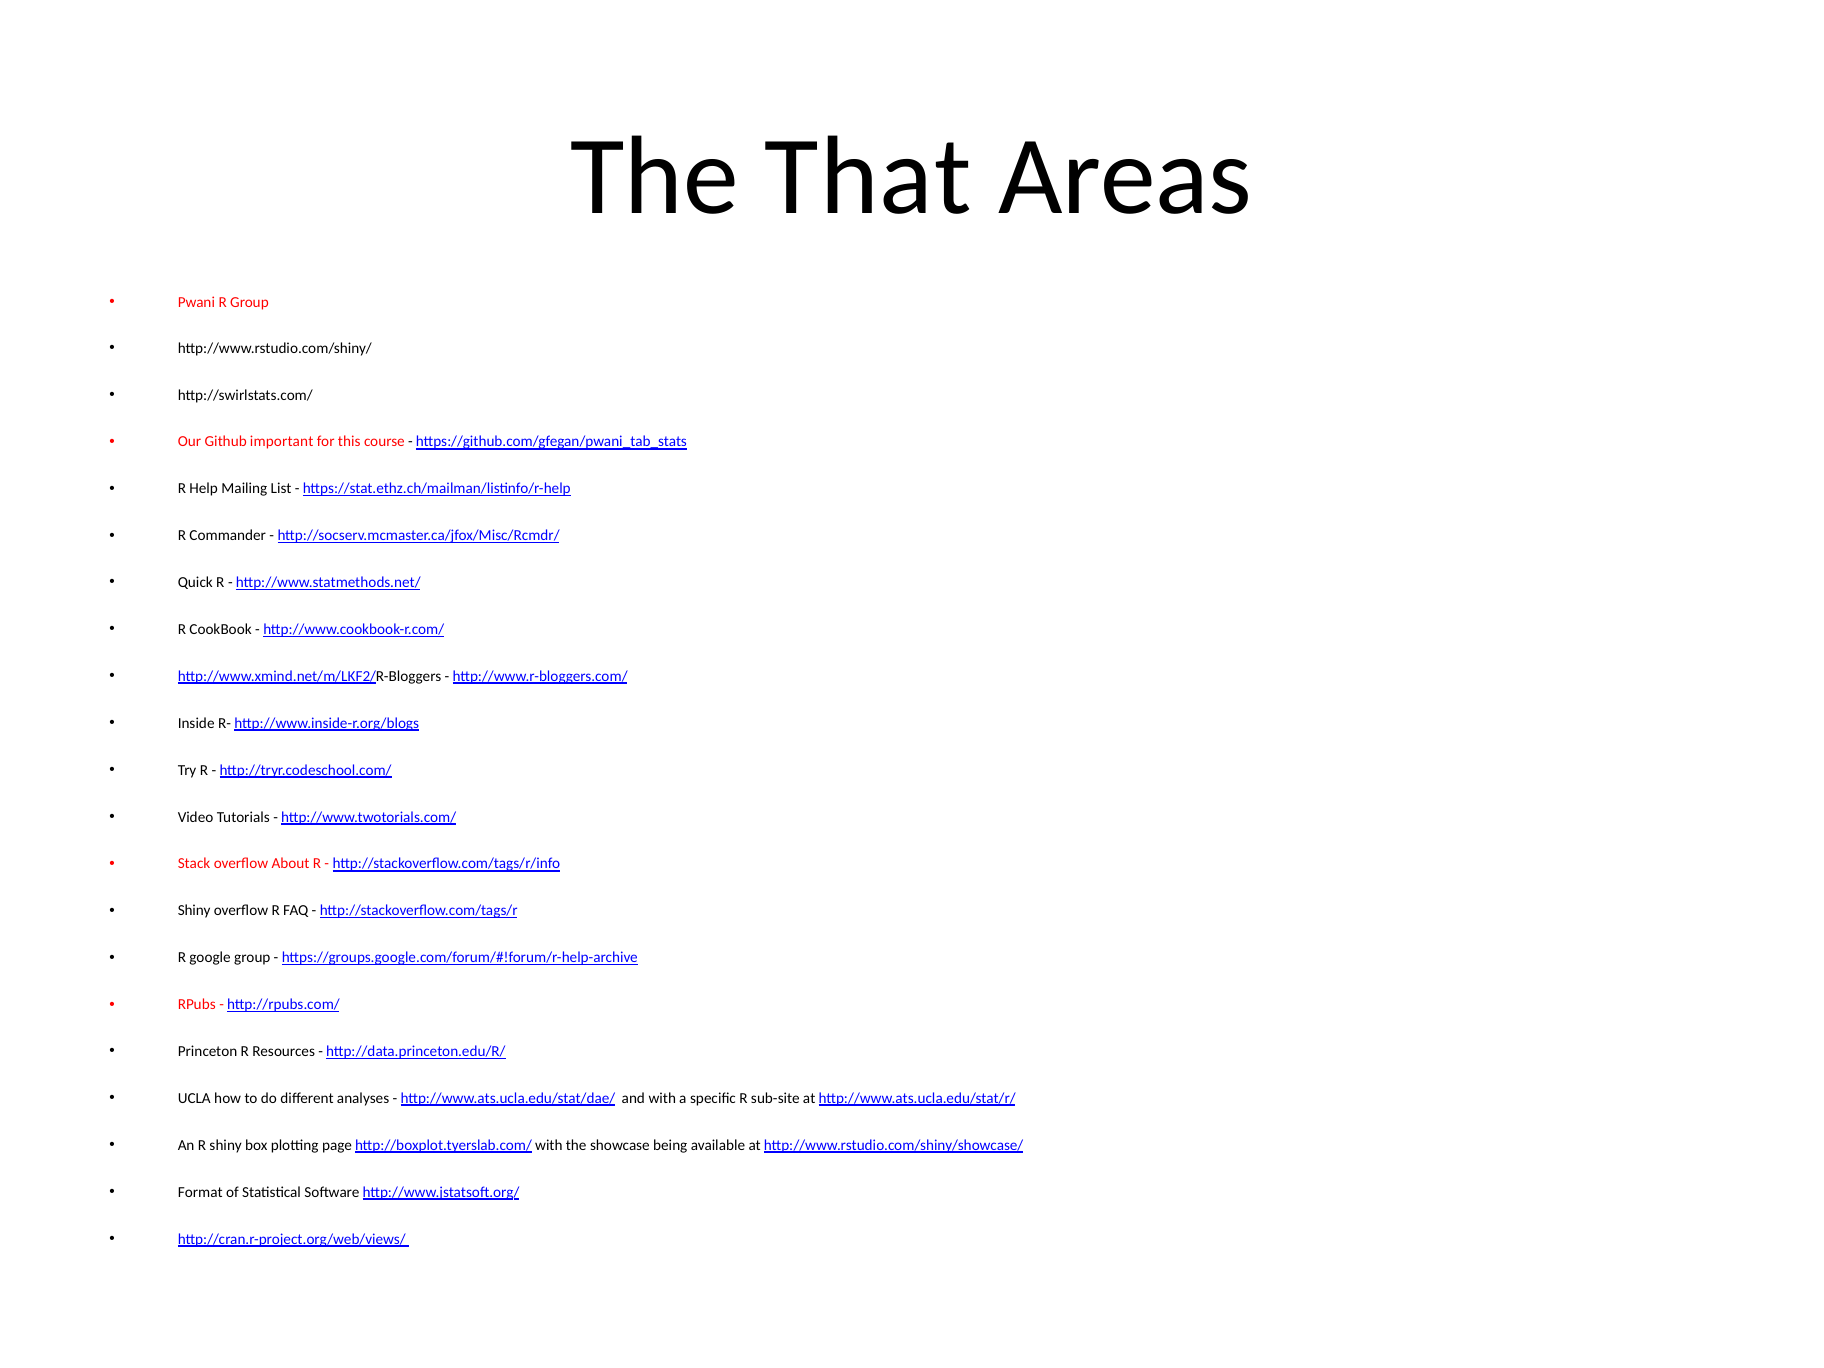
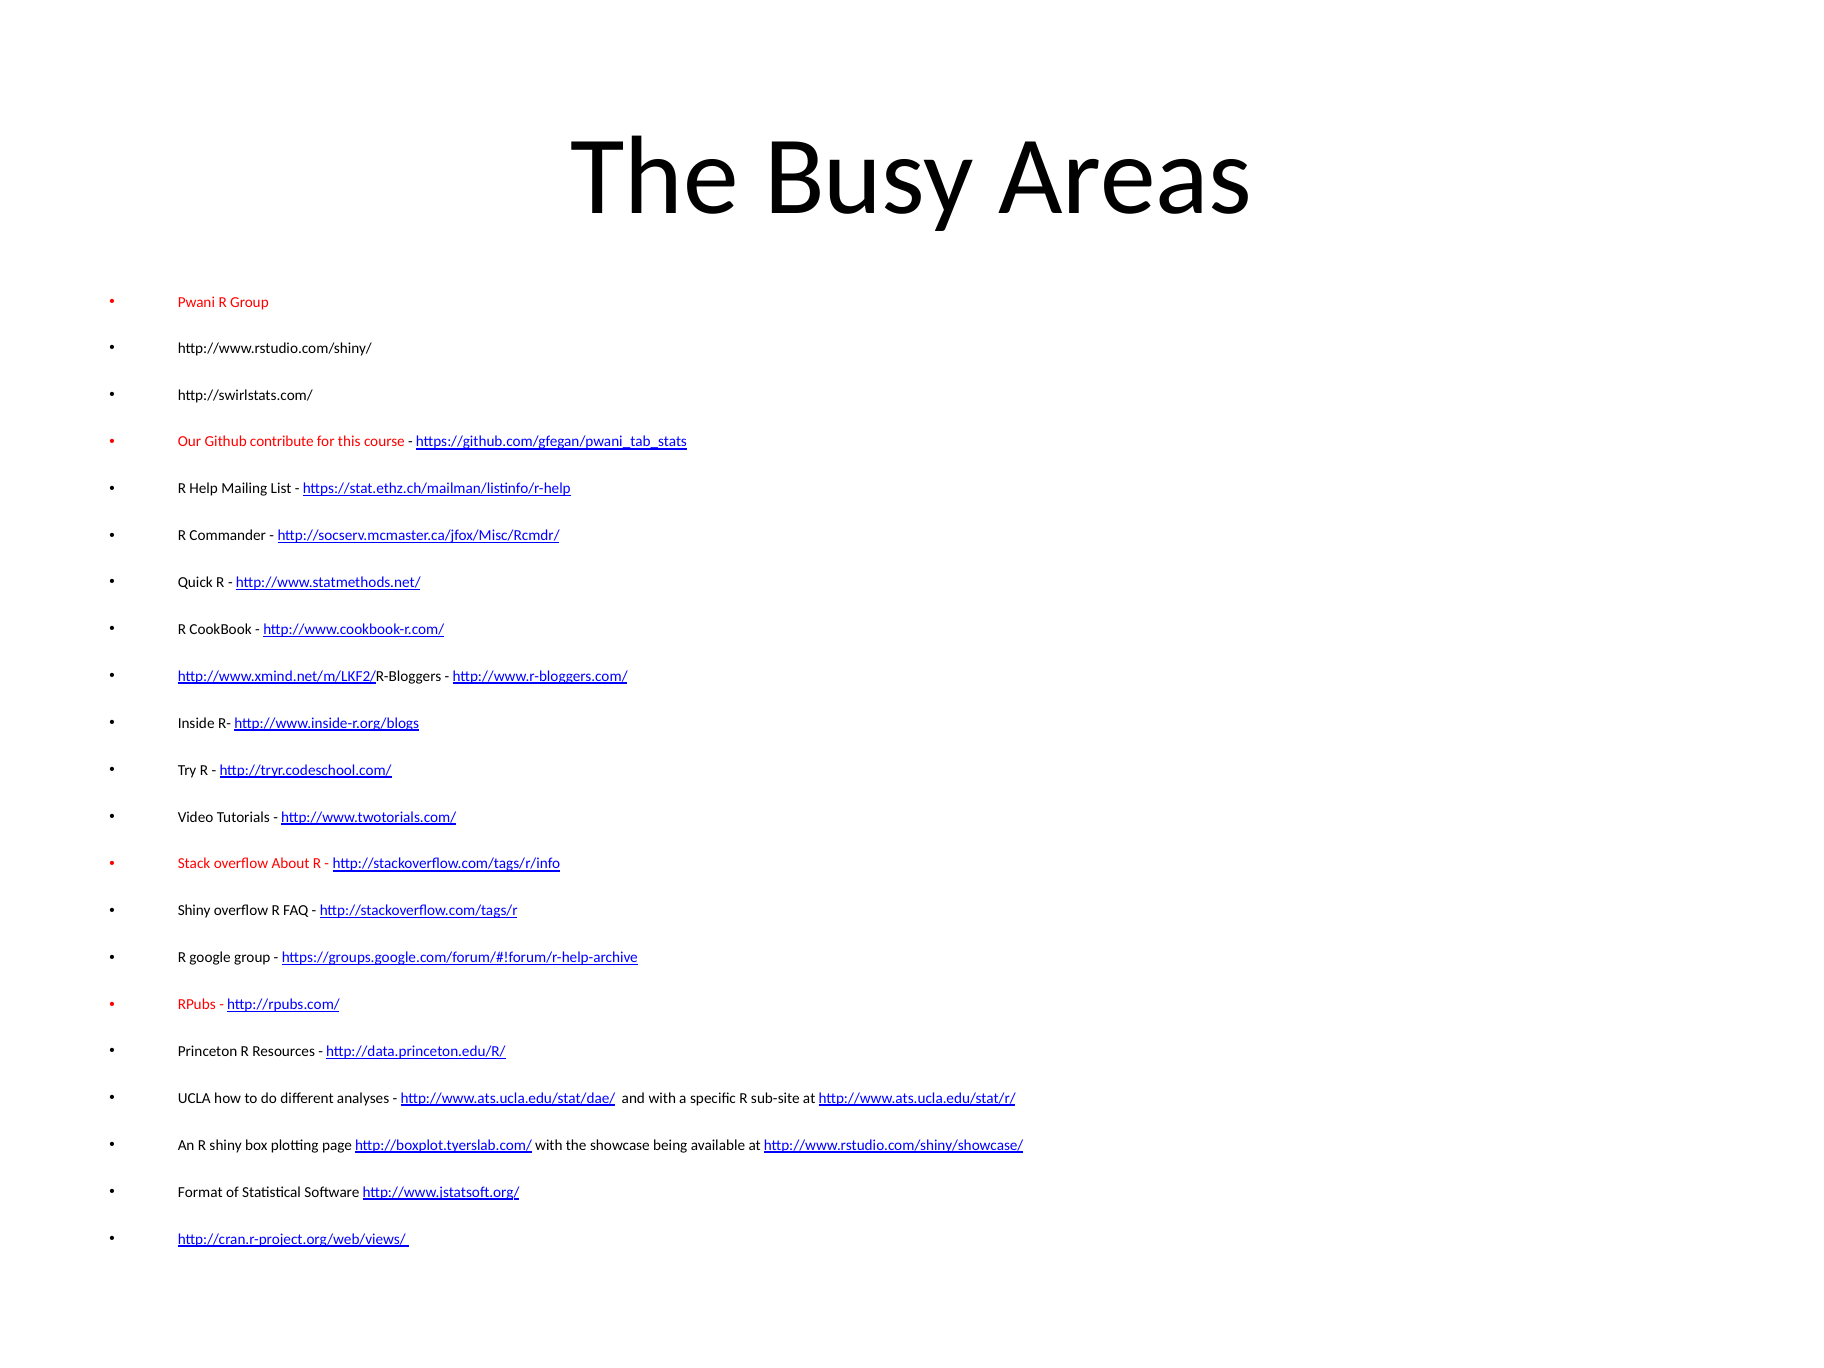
That: That -> Busy (869, 177)
important: important -> contribute (282, 442)
